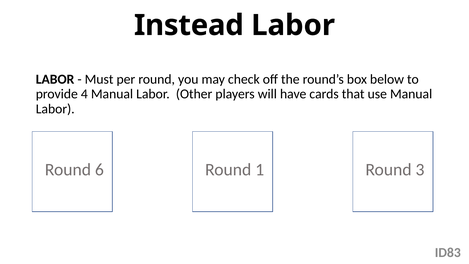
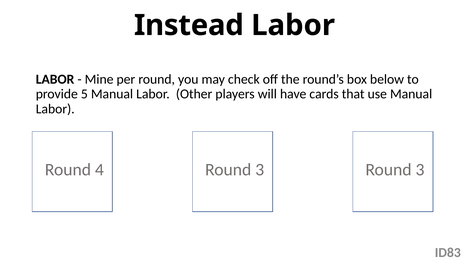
Must: Must -> Mine (99, 79)
4: 4 -> 5 (84, 94)
6: 6 -> 4 (99, 170)
1: 1 -> 3 (260, 170)
